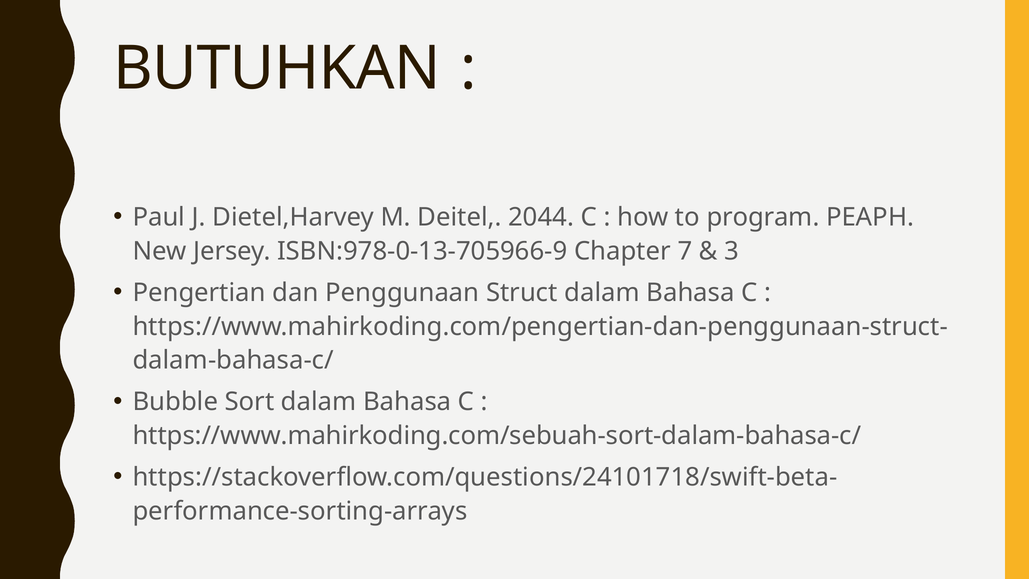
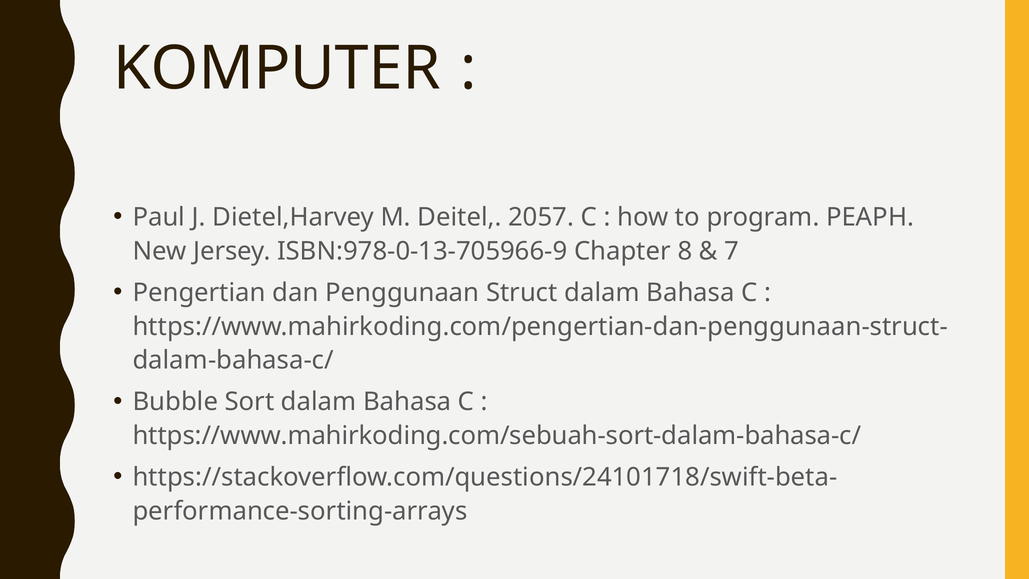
BUTUHKAN: BUTUHKAN -> KOMPUTER (277, 69)
2044: 2044 -> 2057 (541, 217)
7: 7 -> 8 (685, 251)
3: 3 -> 7 (732, 251)
